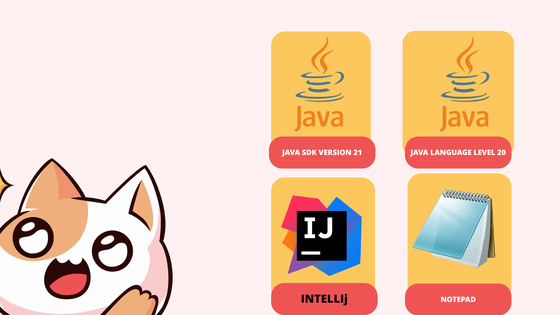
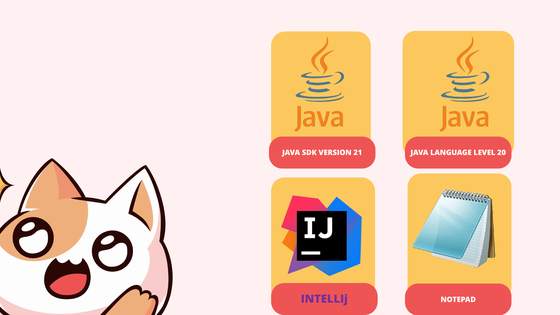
INTELLIj colour: black -> purple (324, 299)
